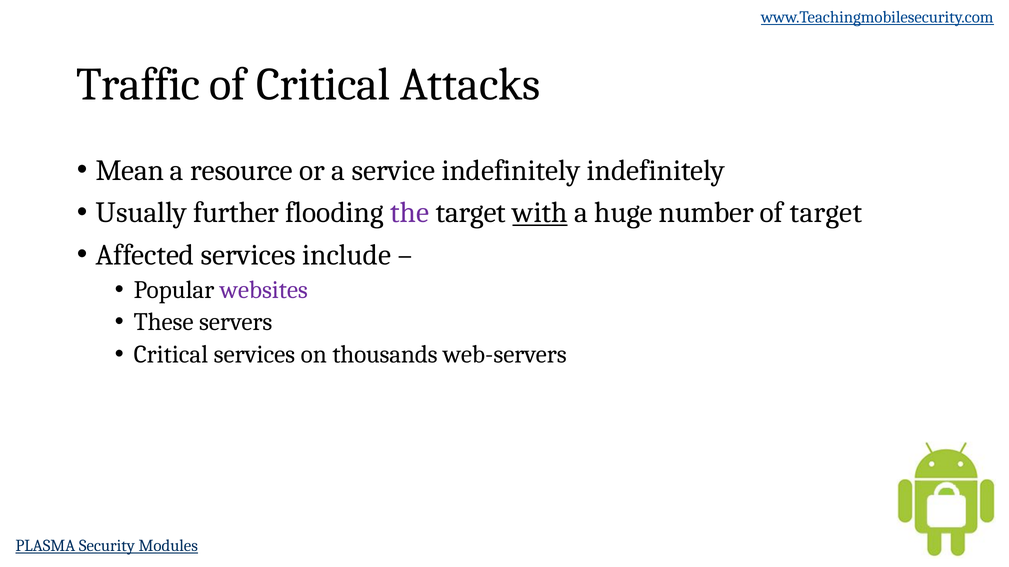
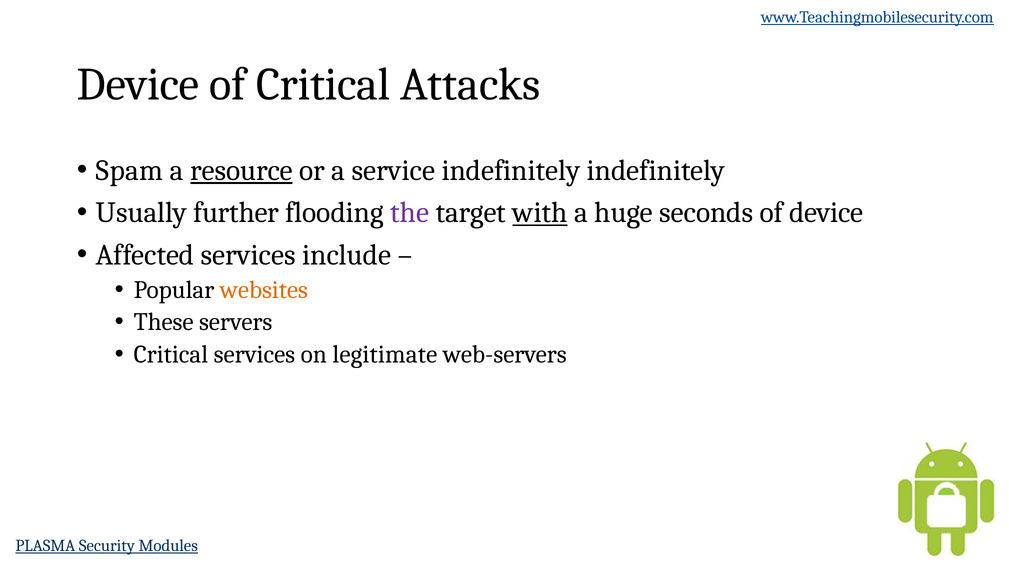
Traffic: Traffic -> Device (138, 85)
Mean: Mean -> Spam (130, 171)
resource underline: none -> present (242, 171)
number: number -> seconds (706, 213)
of target: target -> device (826, 213)
websites colour: purple -> orange (264, 290)
thousands: thousands -> legitimate (385, 355)
